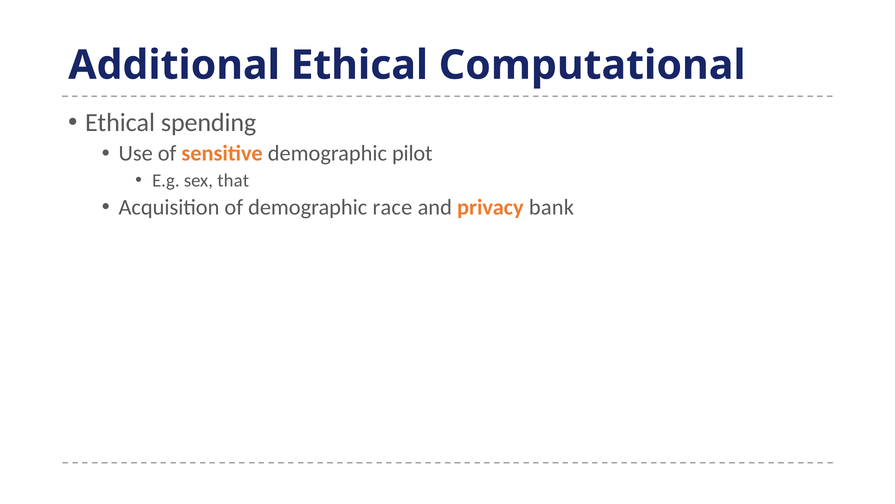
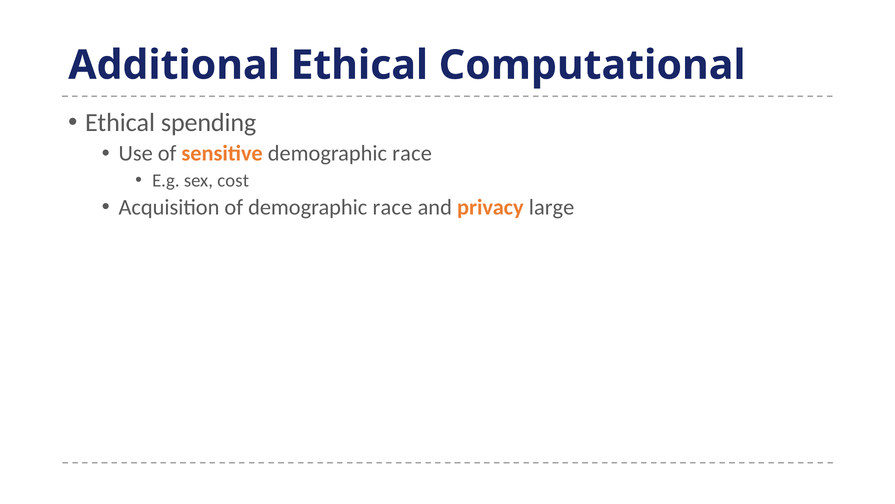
sensitive demographic pilot: pilot -> race (412, 153)
that: that -> cost (233, 180)
bank: bank -> large (552, 207)
